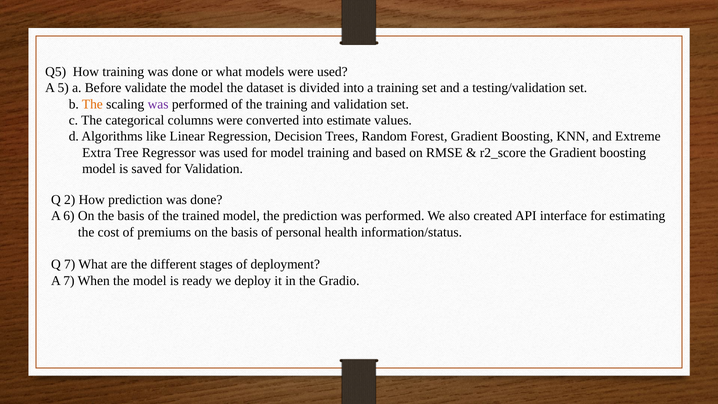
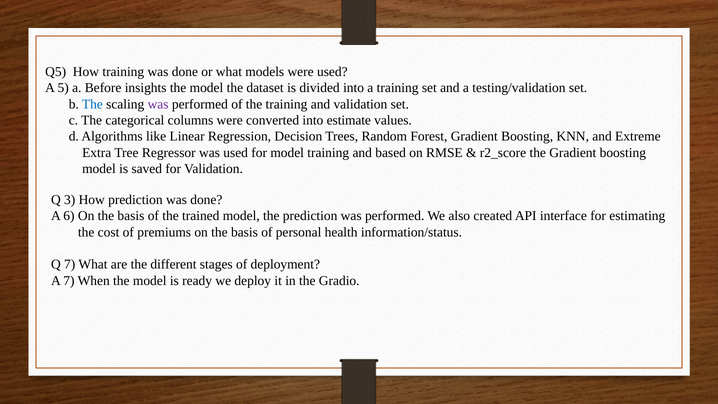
validate: validate -> insights (146, 88)
The colour: orange -> blue (92, 104)
2: 2 -> 3 (70, 200)
